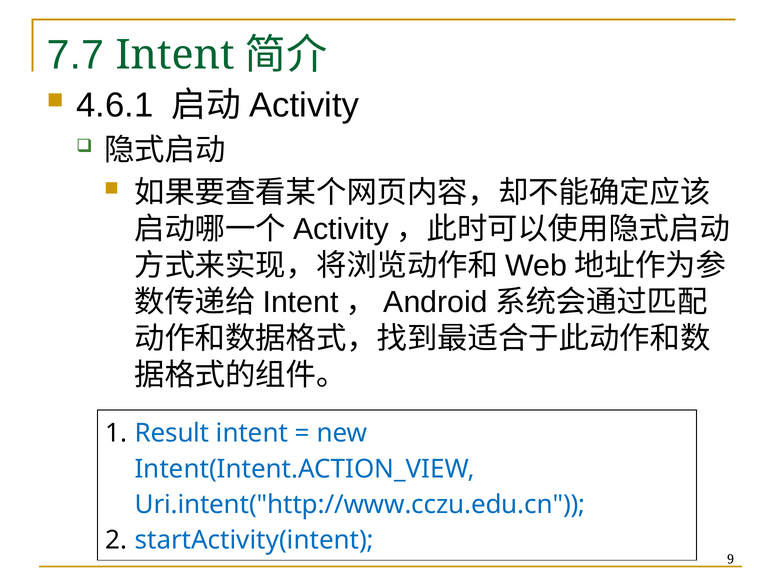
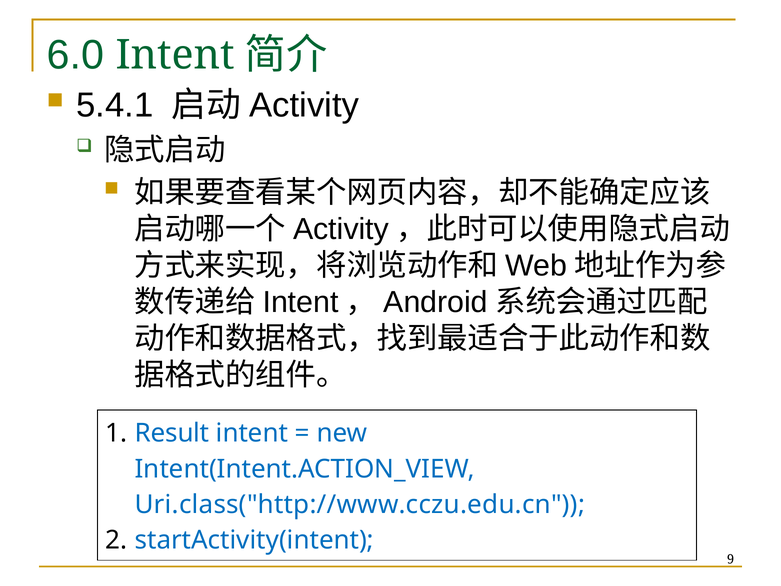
7.7: 7.7 -> 6.0 (75, 55)
4.6.1: 4.6.1 -> 5.4.1 (115, 105)
Uri.intent("http://www.cczu.edu.cn: Uri.intent("http://www.cczu.edu.cn -> Uri.class("http://www.cczu.edu.cn (360, 504)
